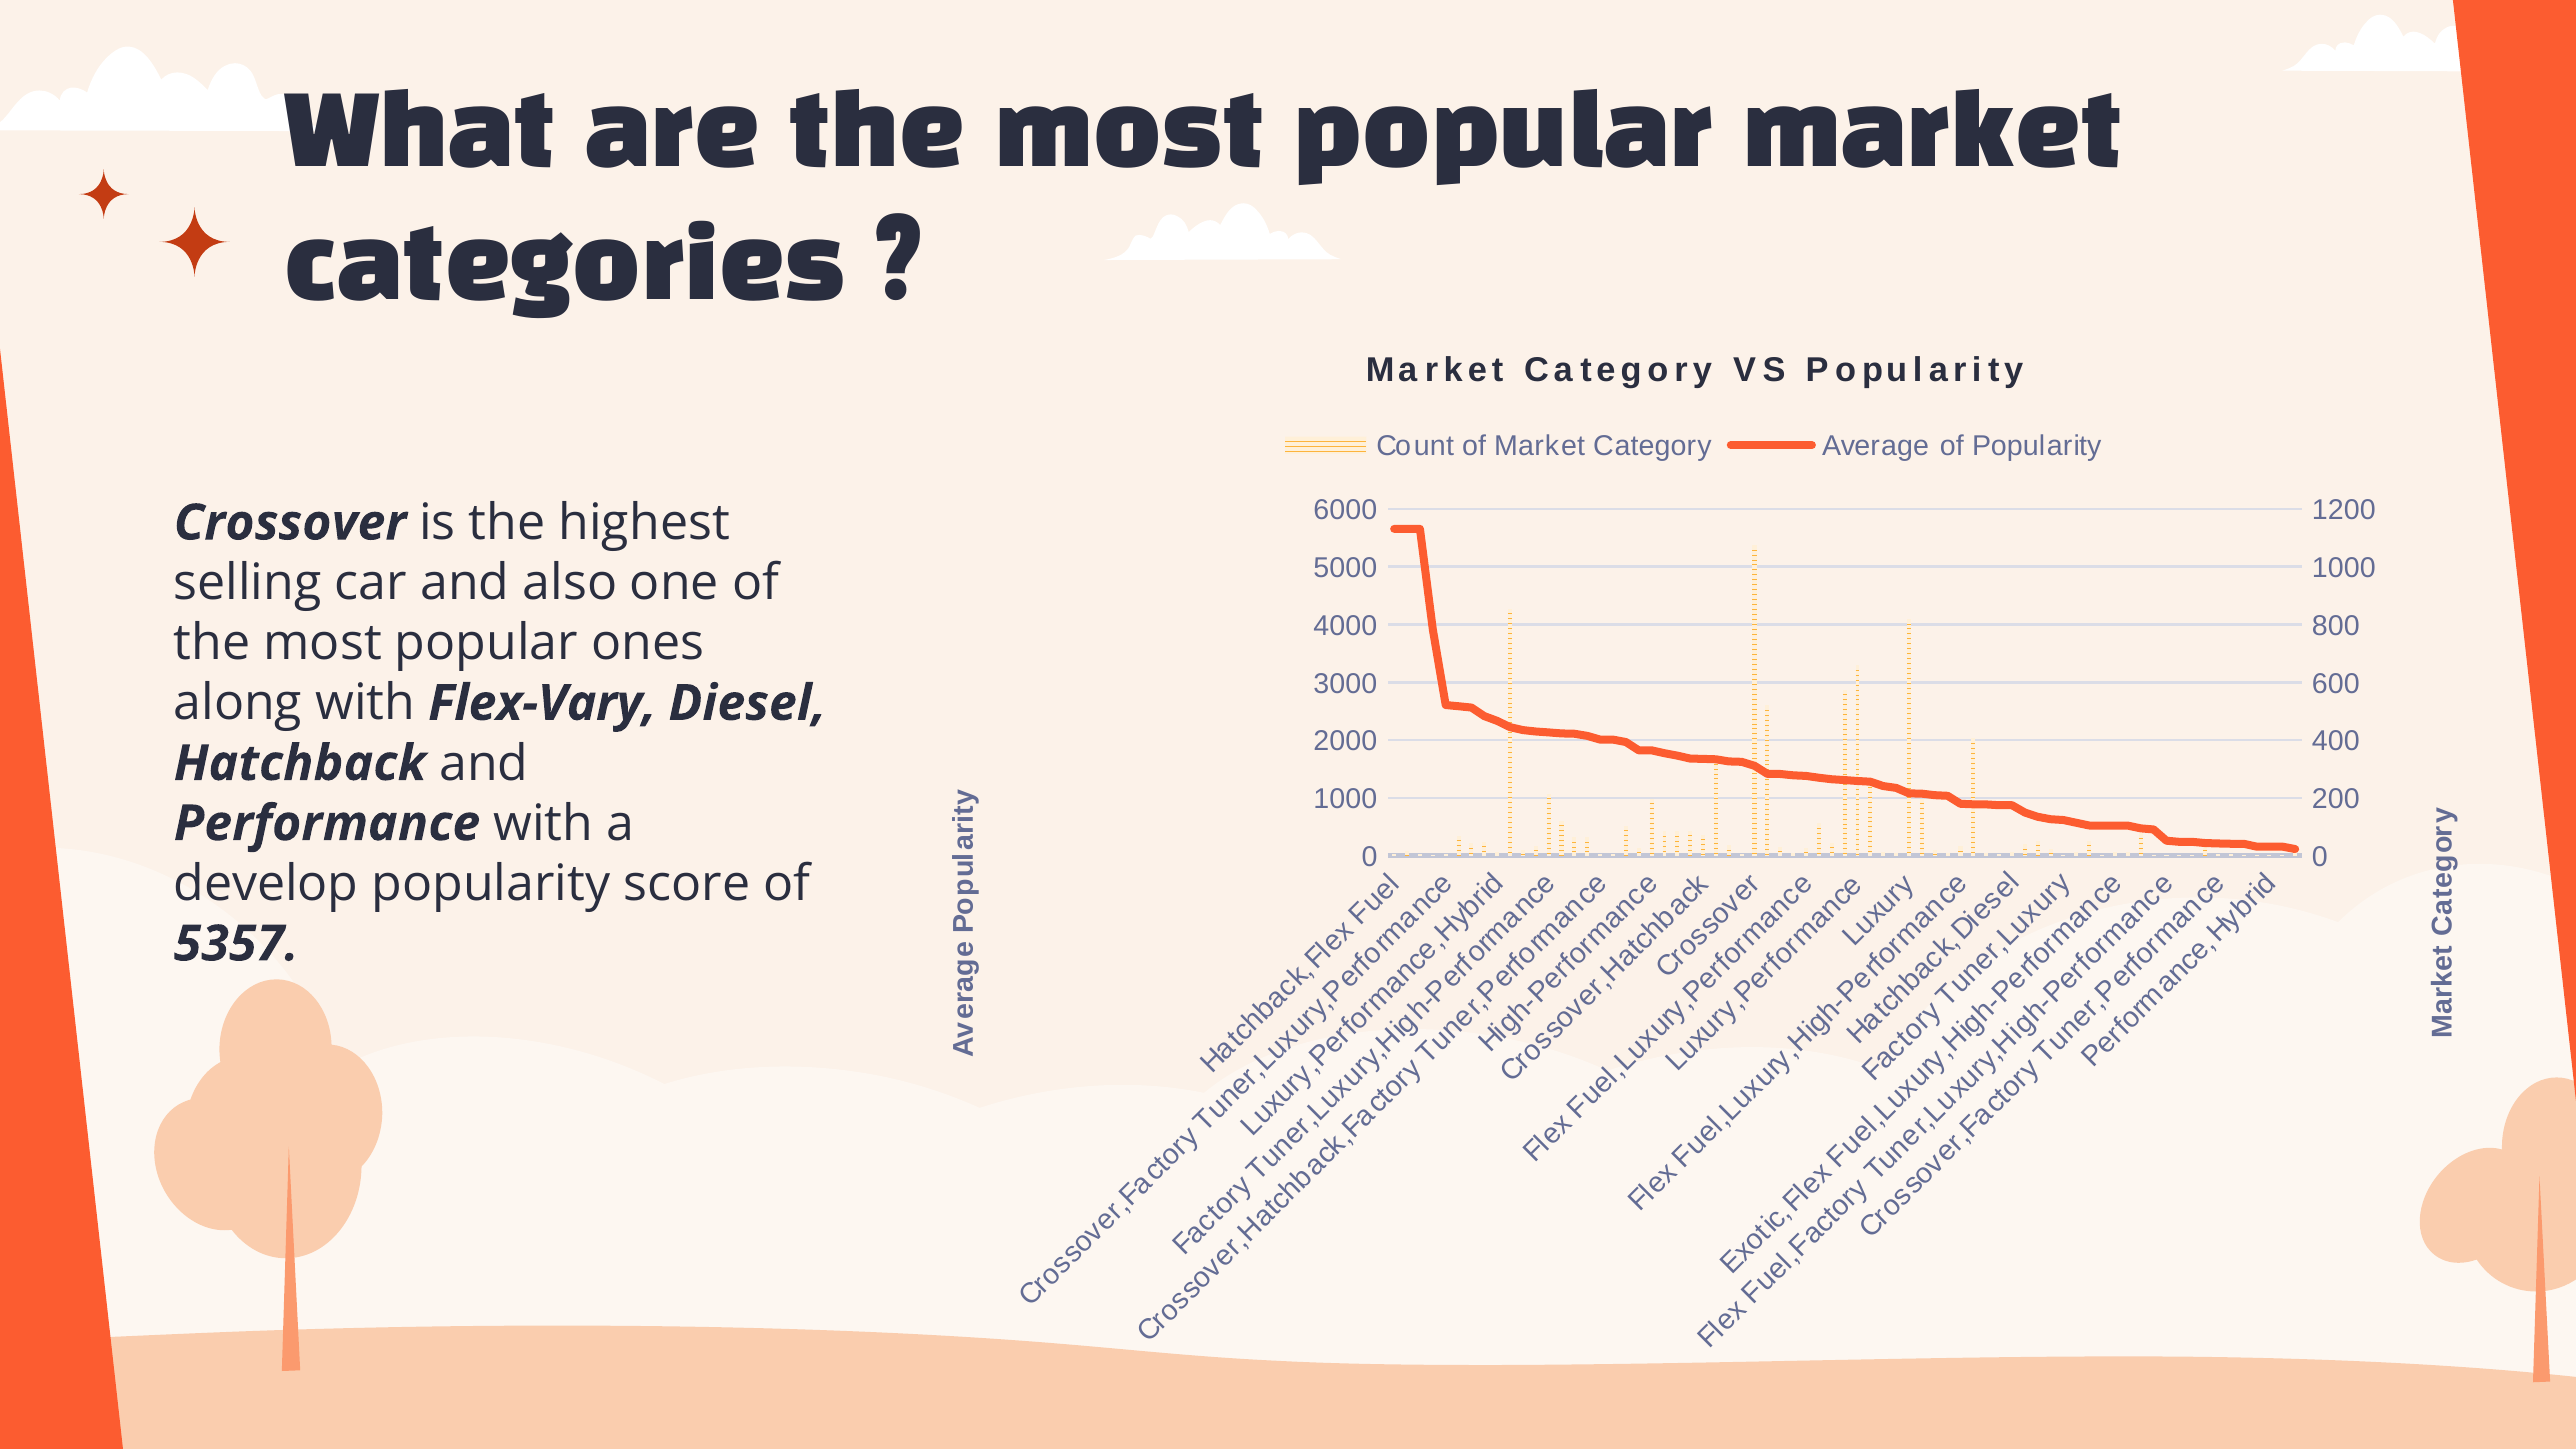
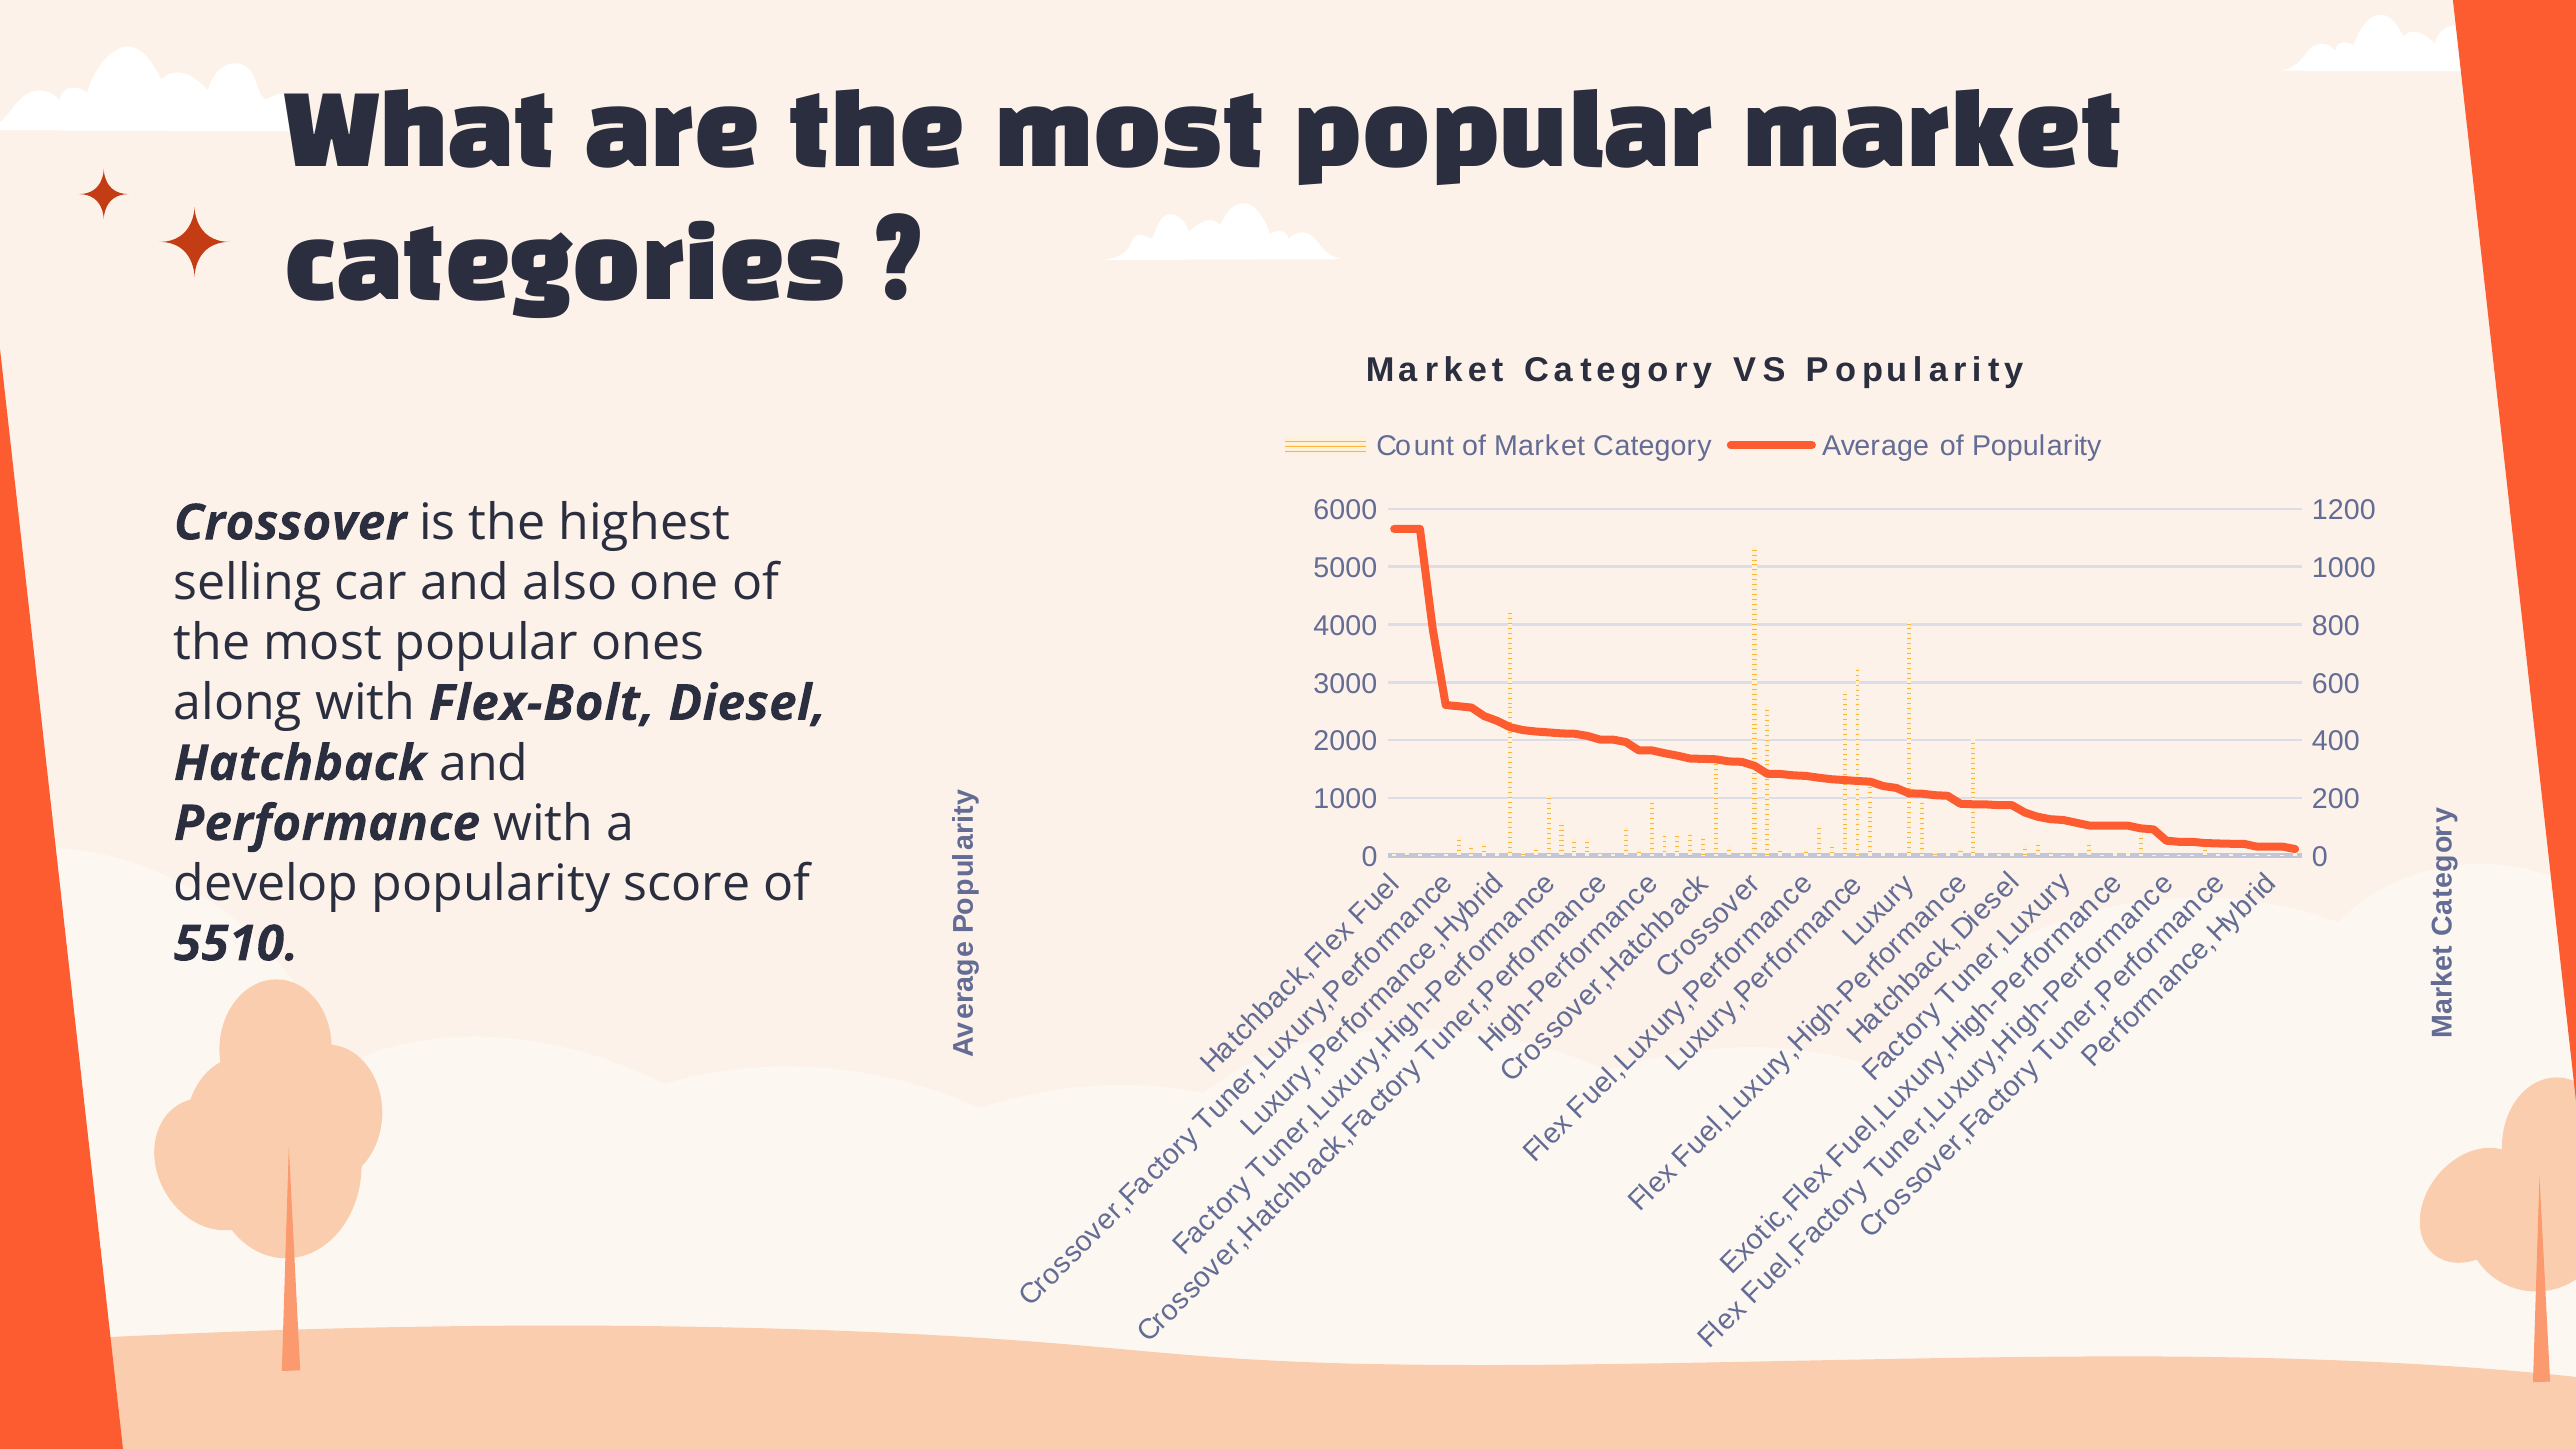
Flex-Vary: Flex-Vary -> Flex-Bolt (542, 703)
5357: 5357 -> 5510 (236, 944)
